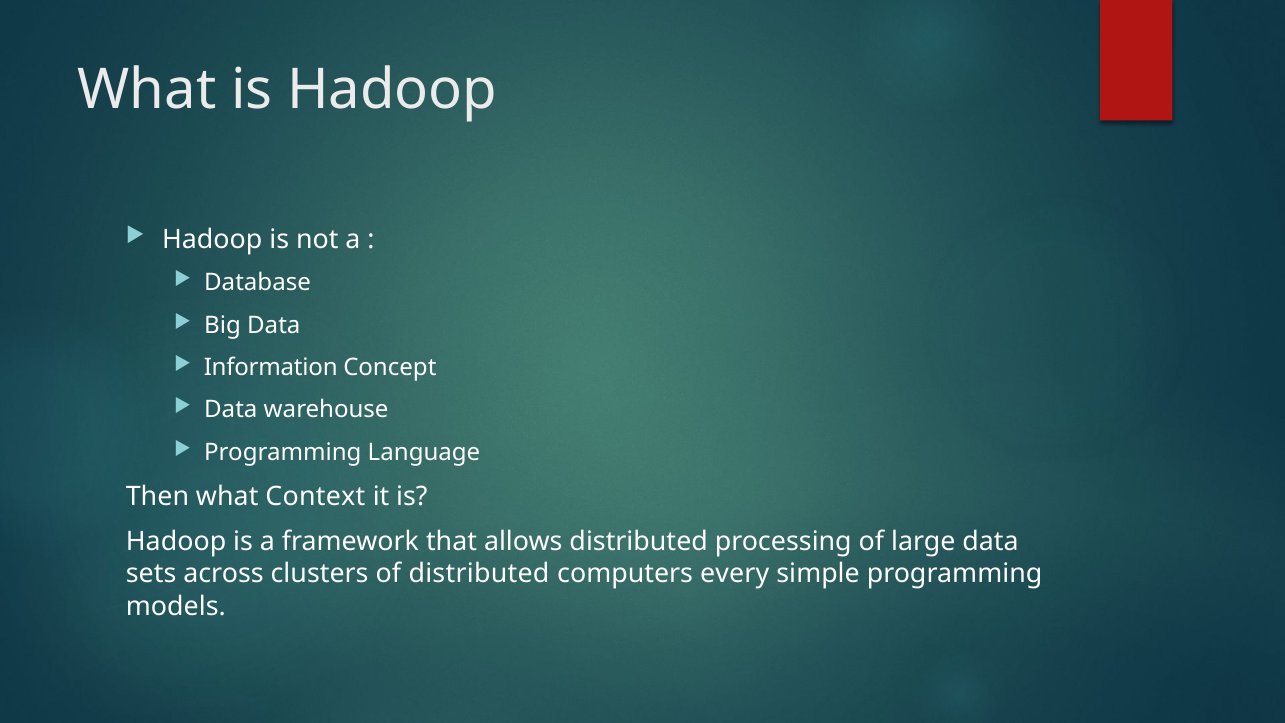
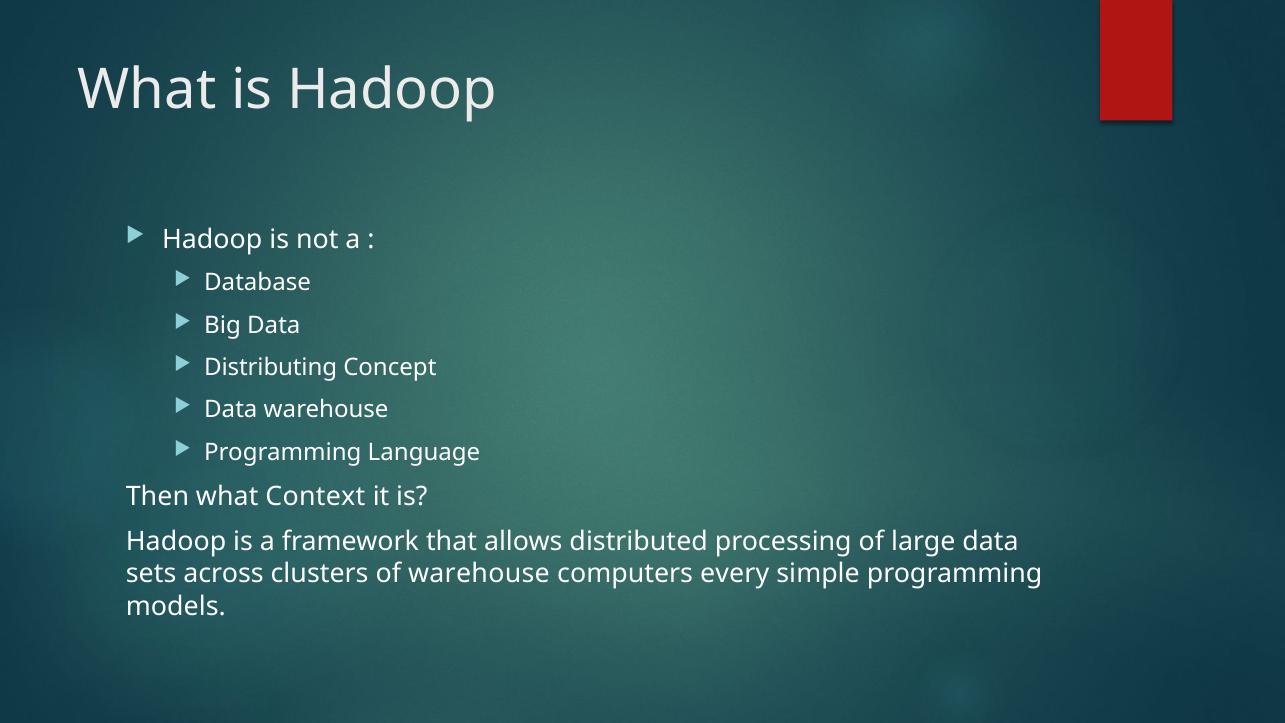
Information: Information -> Distributing (271, 367)
of distributed: distributed -> warehouse (479, 574)
